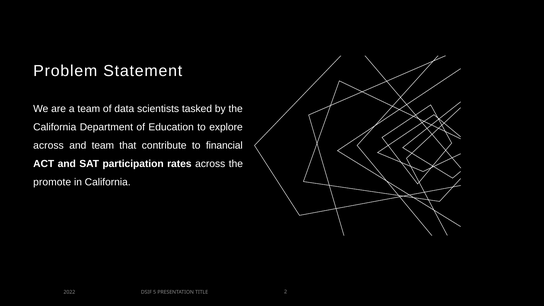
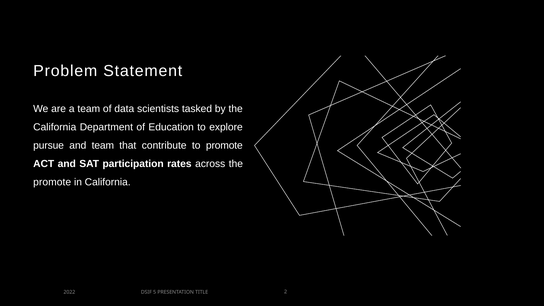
across: across -> pursue (49, 145)
to financial: financial -> promote (224, 145)
